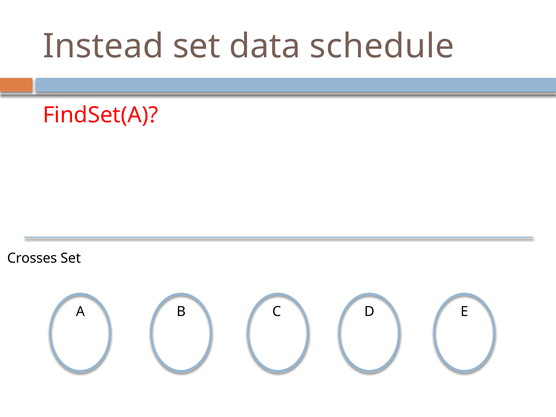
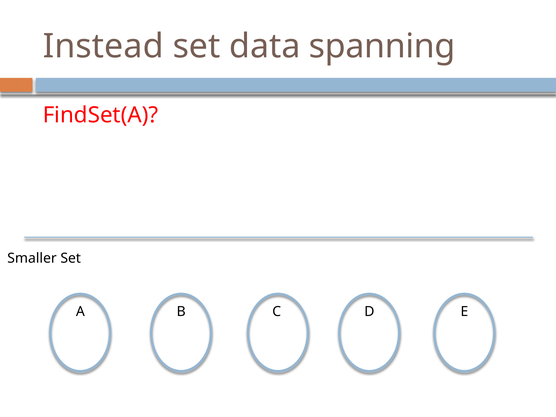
schedule: schedule -> spanning (382, 46)
Crosses: Crosses -> Smaller (32, 258)
